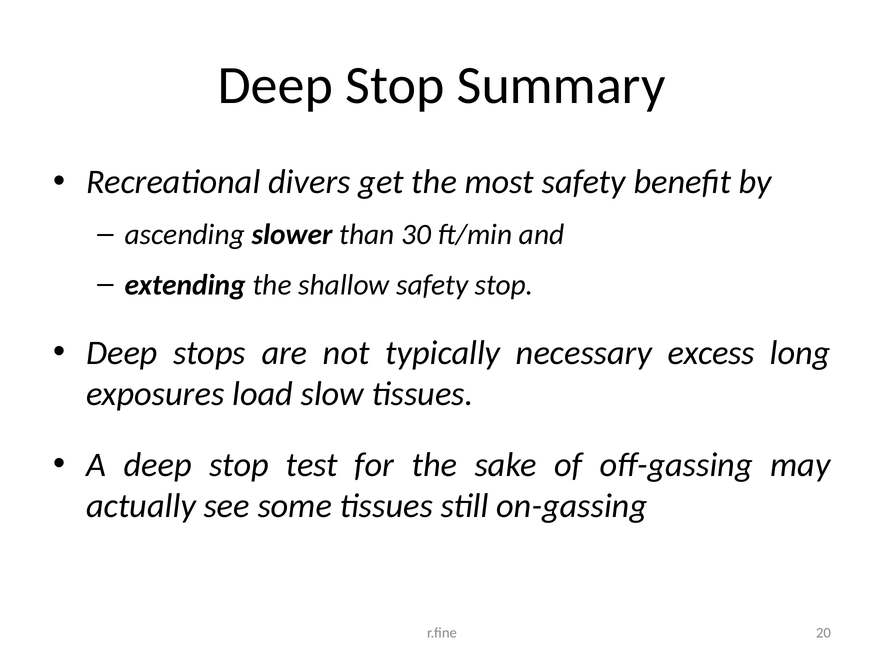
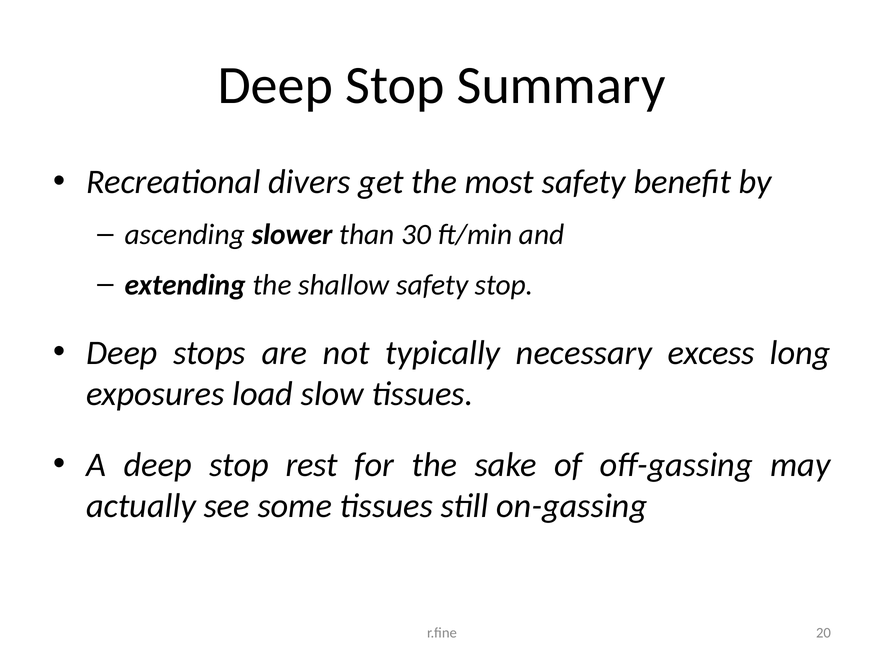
test: test -> rest (312, 465)
